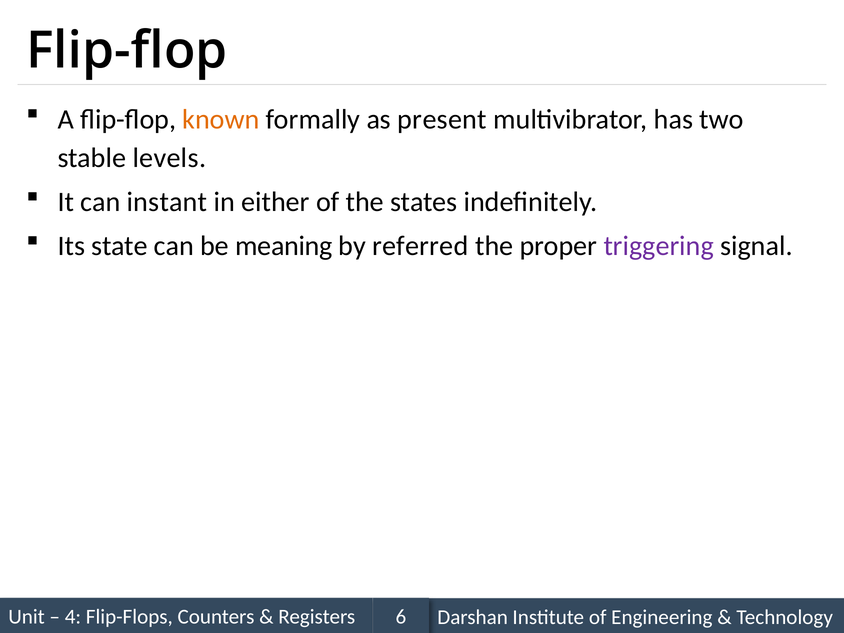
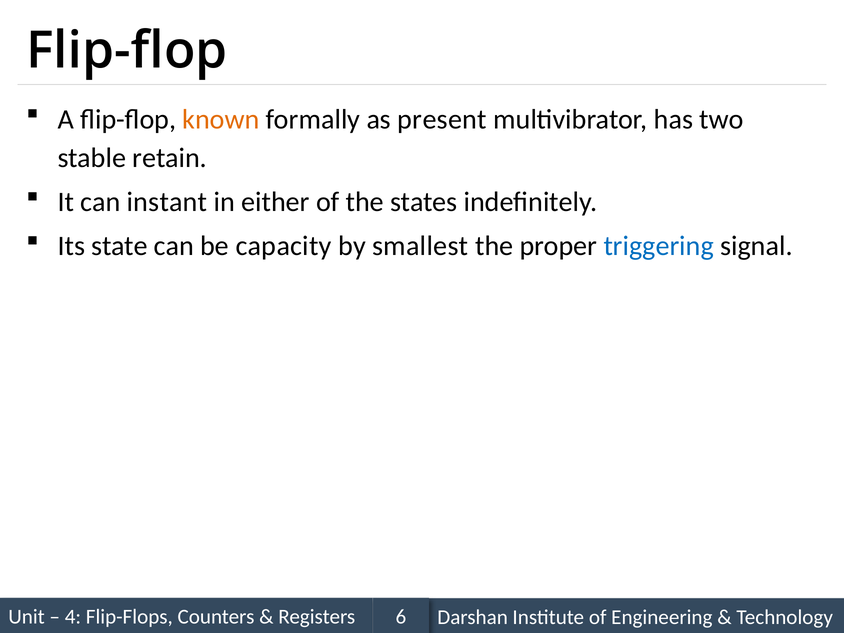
levels: levels -> retain (170, 158)
meaning: meaning -> capacity (284, 246)
referred: referred -> smallest (420, 246)
triggering colour: purple -> blue (659, 246)
